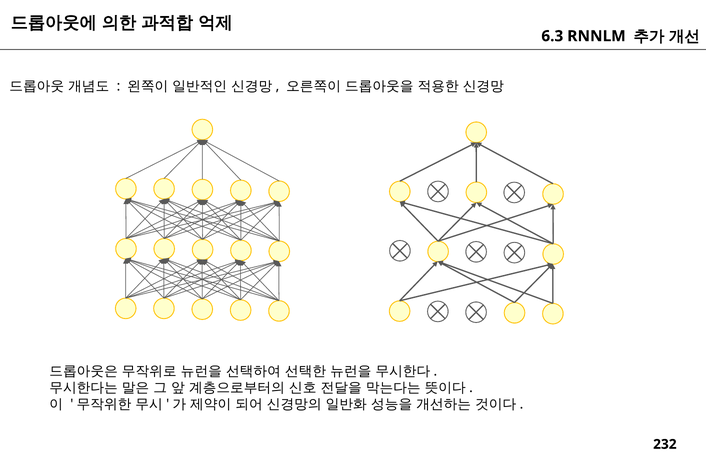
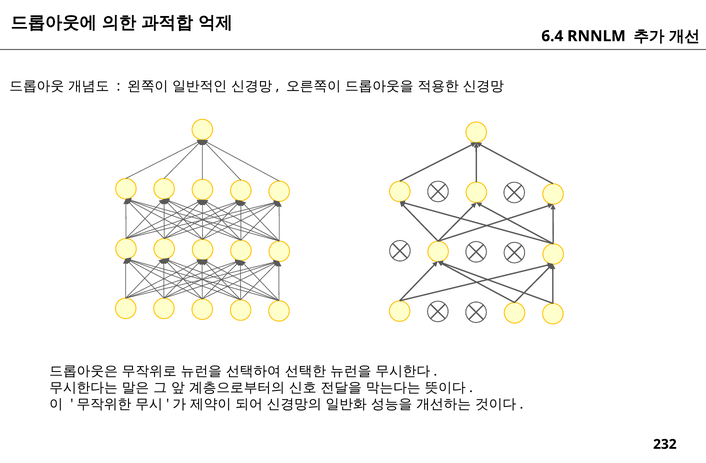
6.3: 6.3 -> 6.4 (552, 36)
